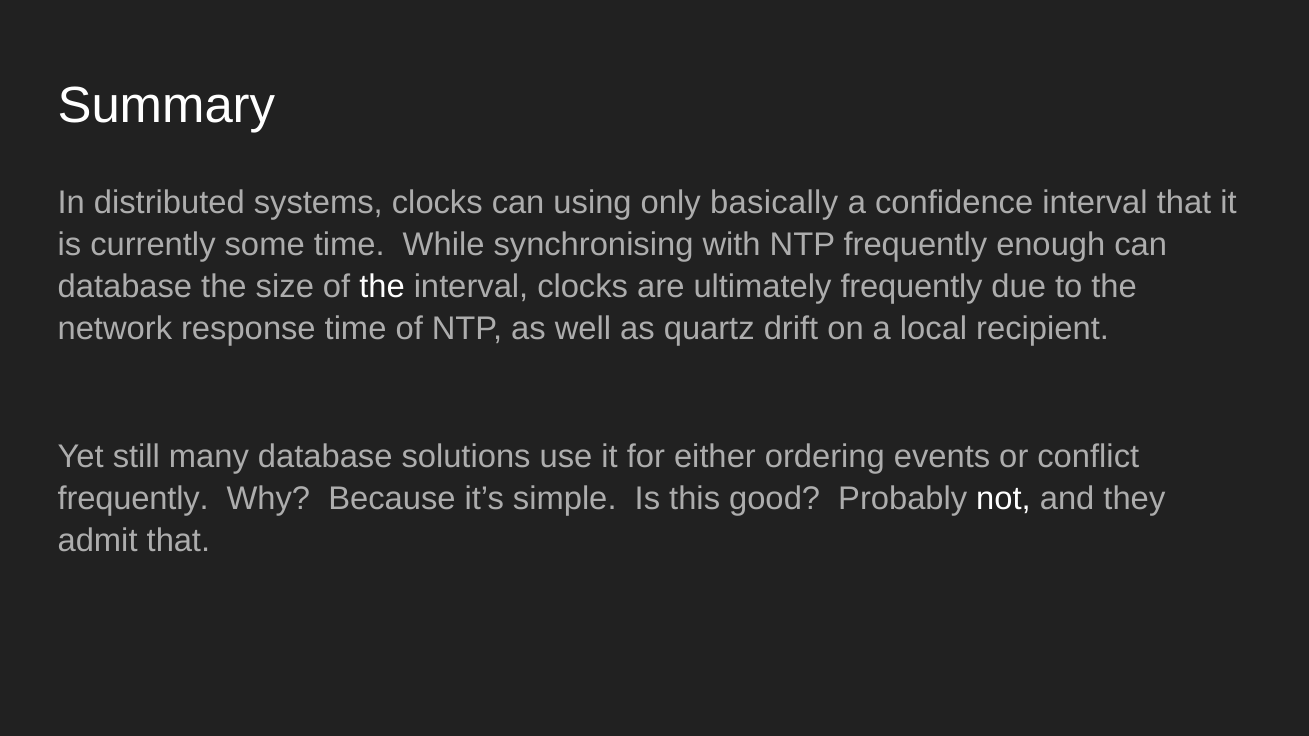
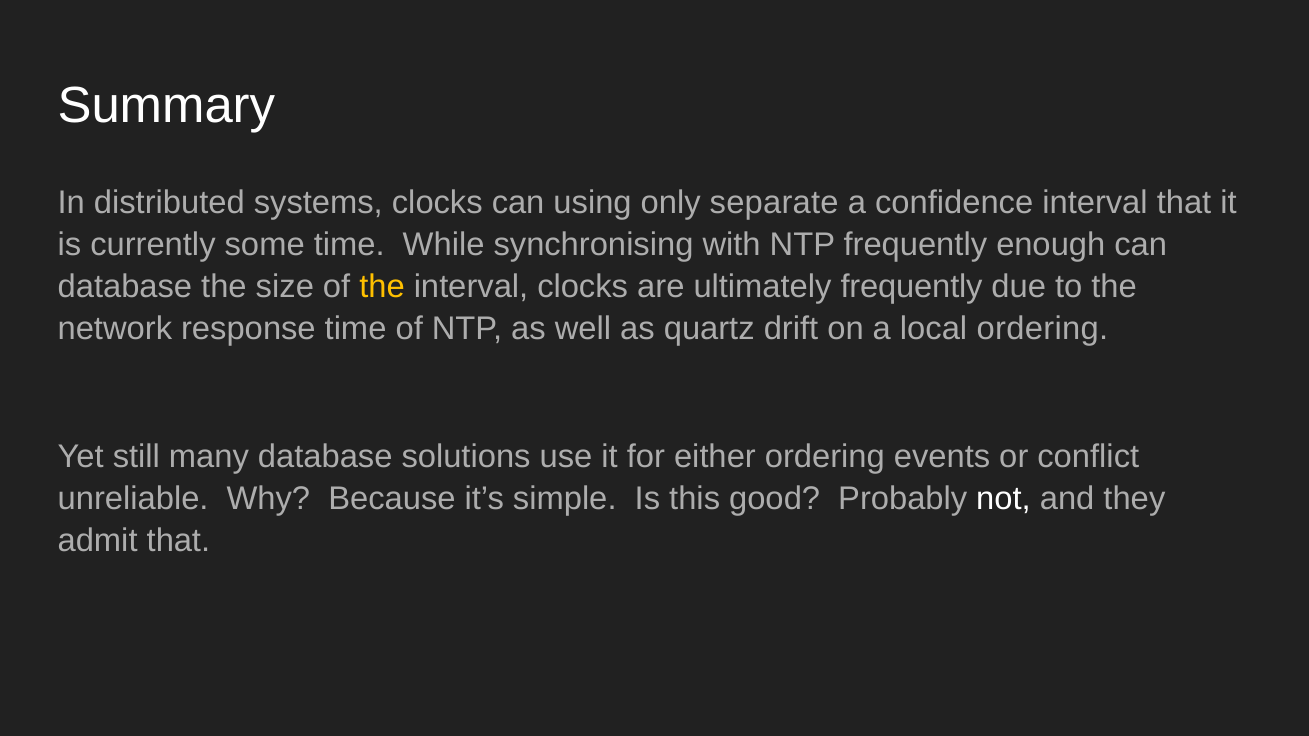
basically: basically -> separate (774, 202)
the colour: white -> yellow (382, 287)
local recipient: recipient -> ordering (1042, 329)
frequently: frequently -> unreliable (133, 499)
